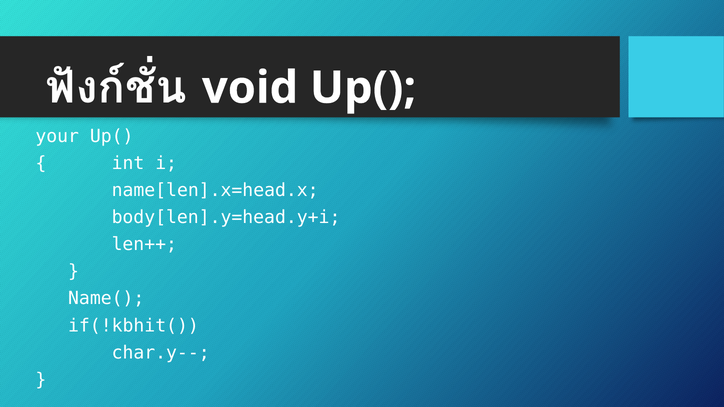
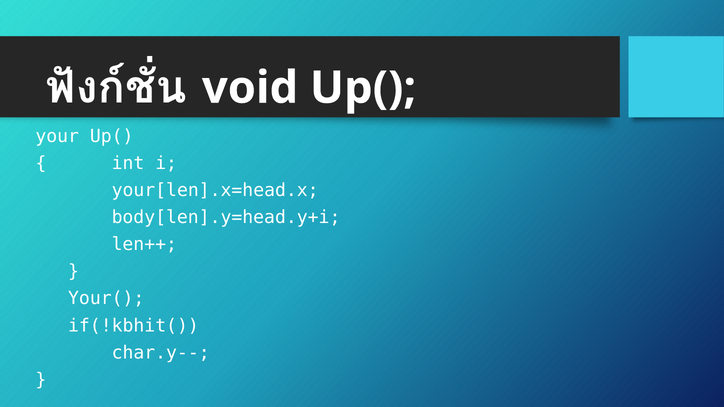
name[len].x=head.x: name[len].x=head.x -> your[len].x=head.x (215, 190)
Name(: Name( -> Your( (106, 299)
